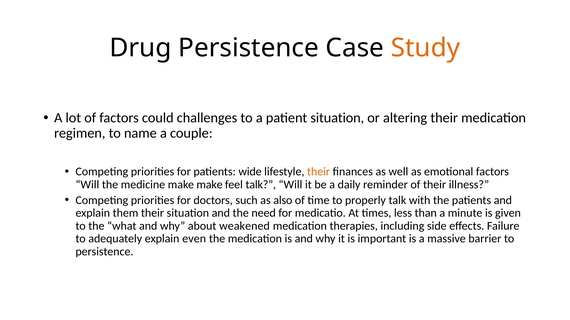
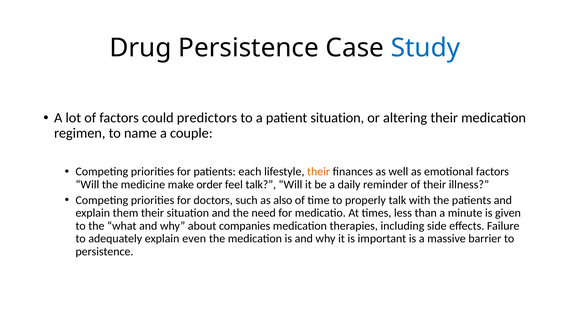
Study colour: orange -> blue (425, 48)
challenges: challenges -> predictors (207, 118)
wide: wide -> each (250, 172)
make make: make -> order (210, 185)
weakened: weakened -> companies (245, 226)
